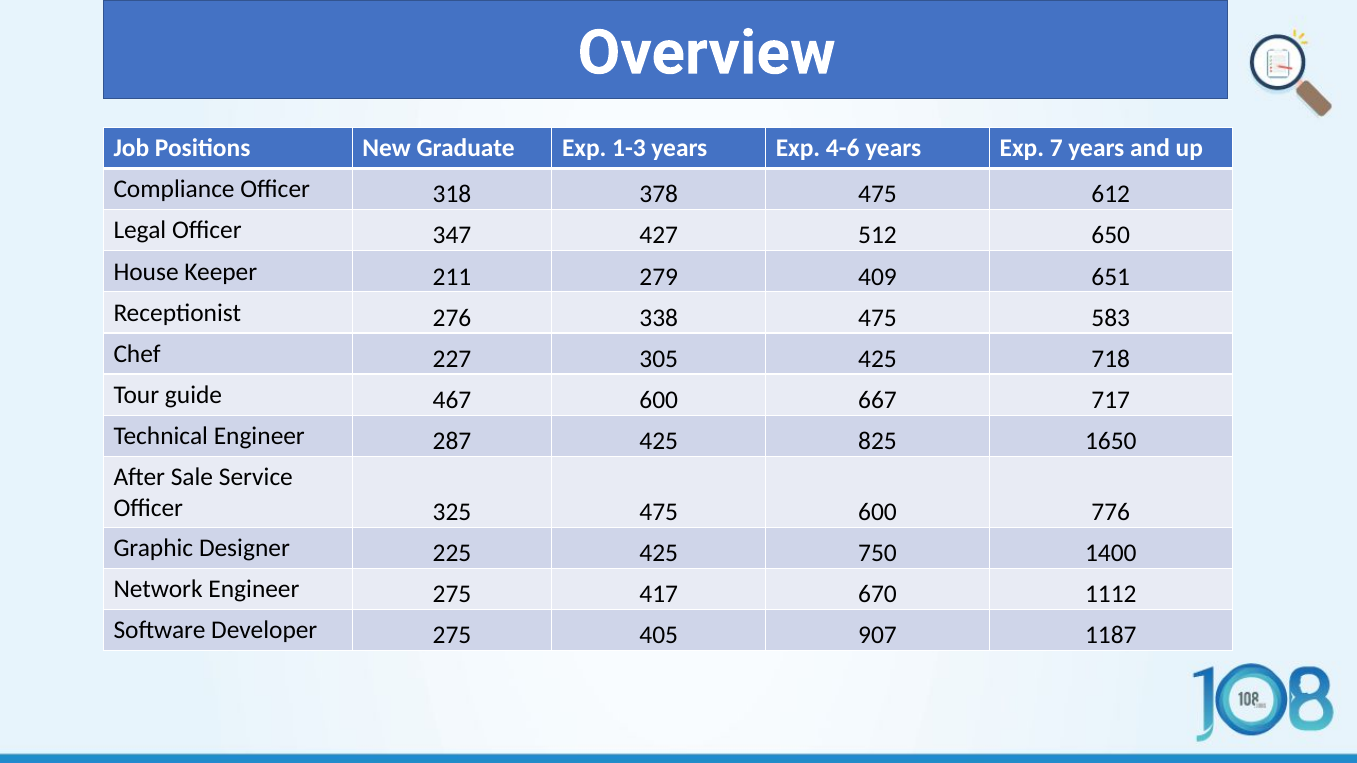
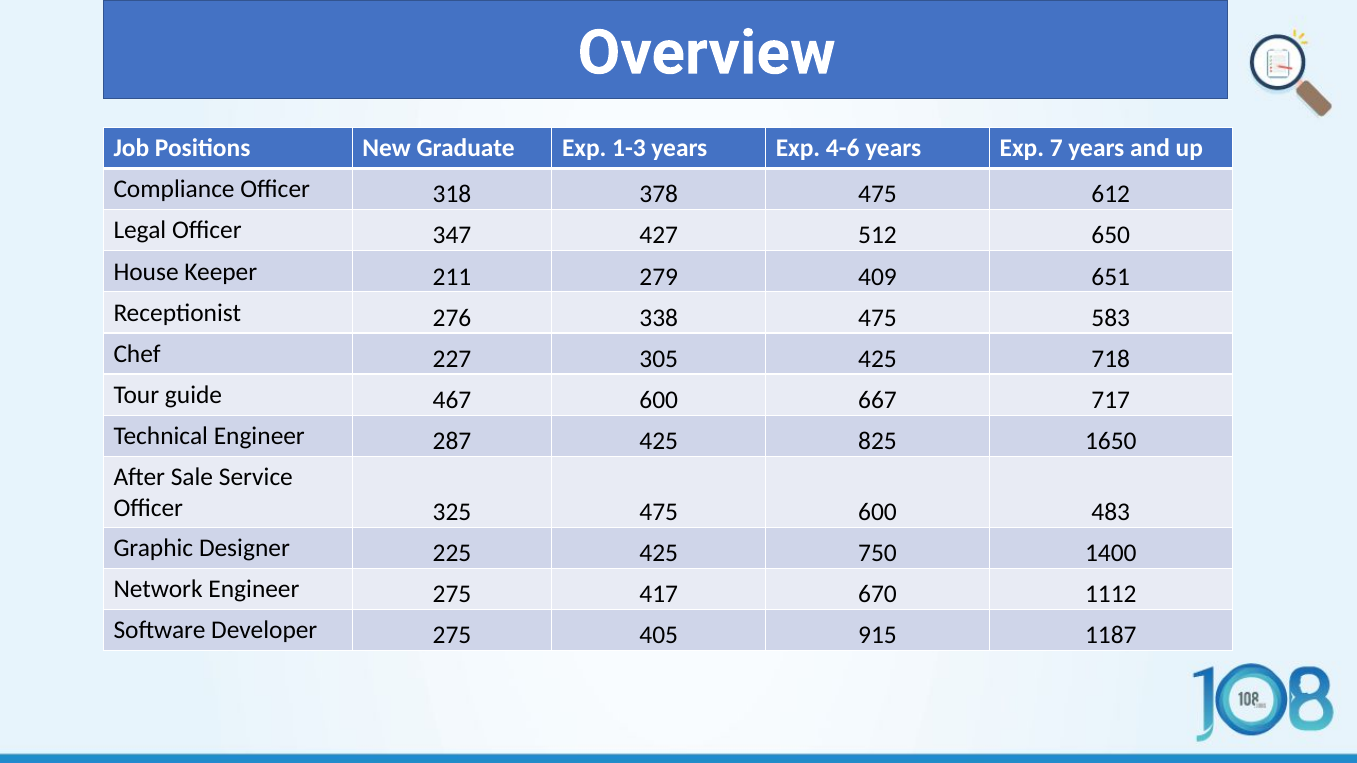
776: 776 -> 483 (1111, 512)
907: 907 -> 915 (878, 636)
